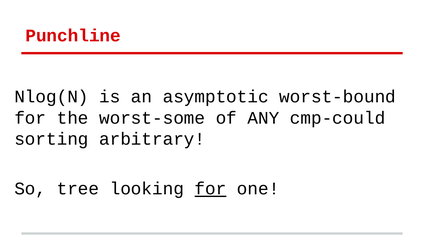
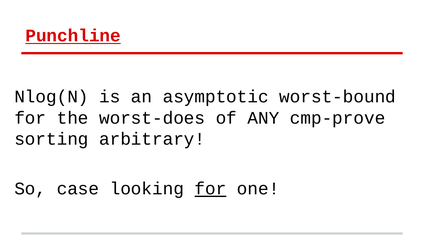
Punchline underline: none -> present (73, 36)
worst-some: worst-some -> worst-does (152, 118)
cmp-could: cmp-could -> cmp-prove (338, 118)
tree: tree -> case (78, 188)
